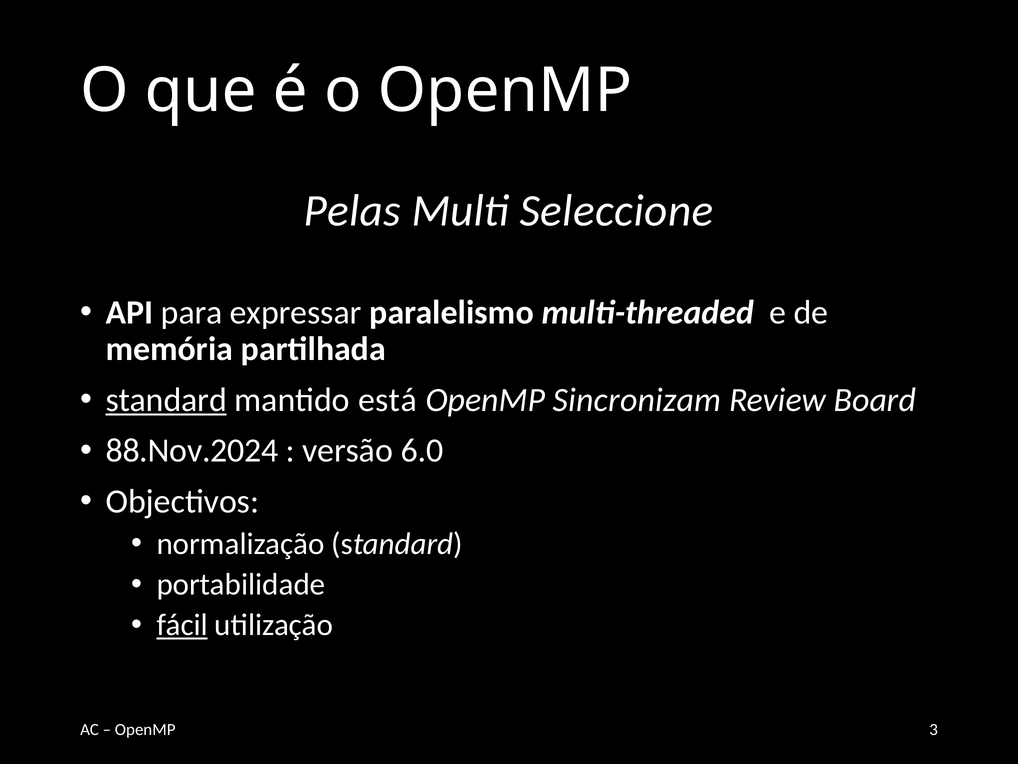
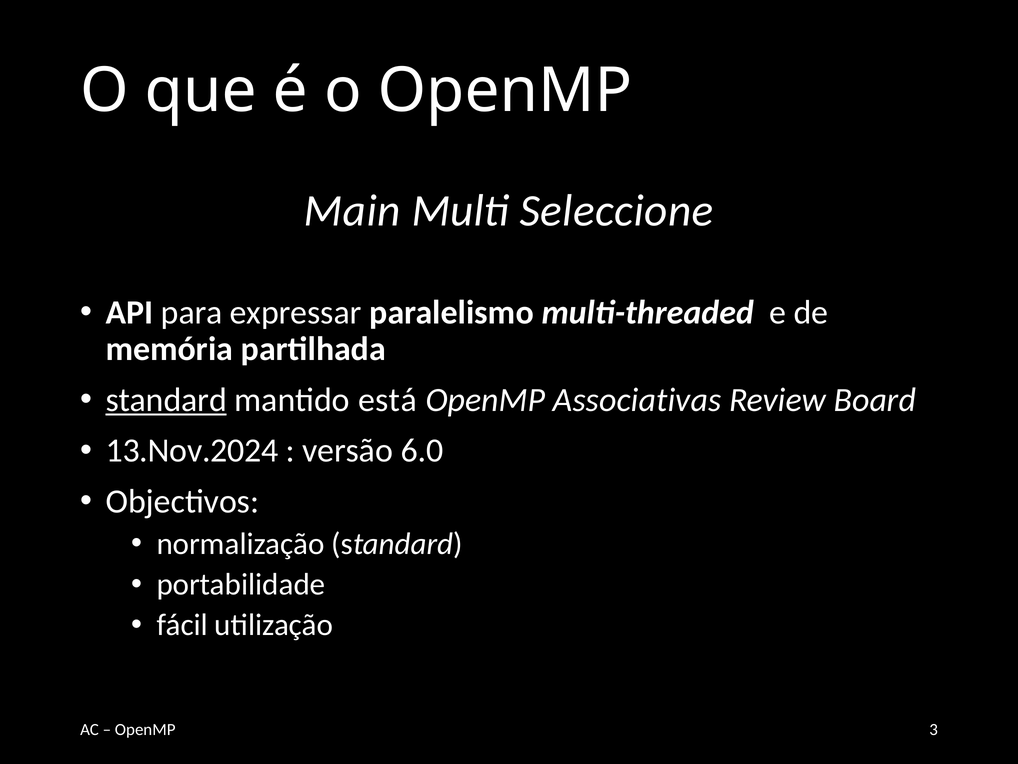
Pelas: Pelas -> Main (352, 211)
Sincronizam: Sincronizam -> Associativas (637, 400)
88.Nov.2024: 88.Nov.2024 -> 13.Nov.2024 (192, 450)
fácil underline: present -> none (182, 625)
